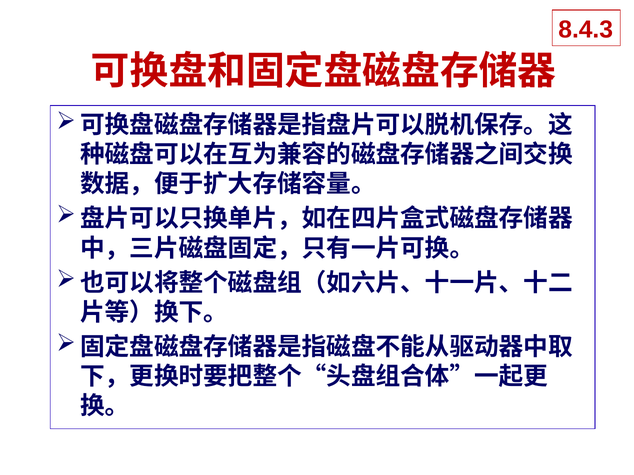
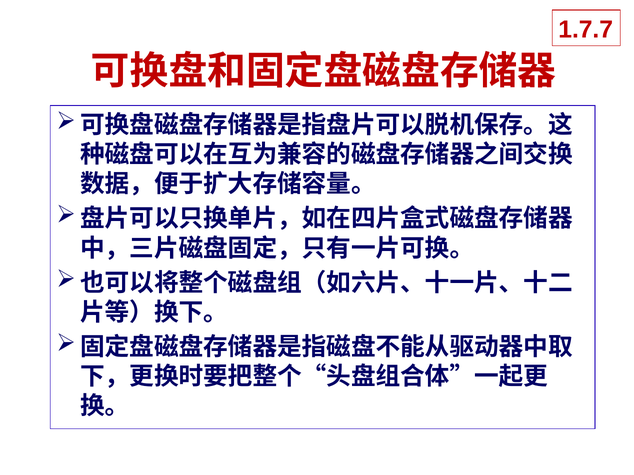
8.4.3: 8.4.3 -> 1.7.7 (586, 30)
